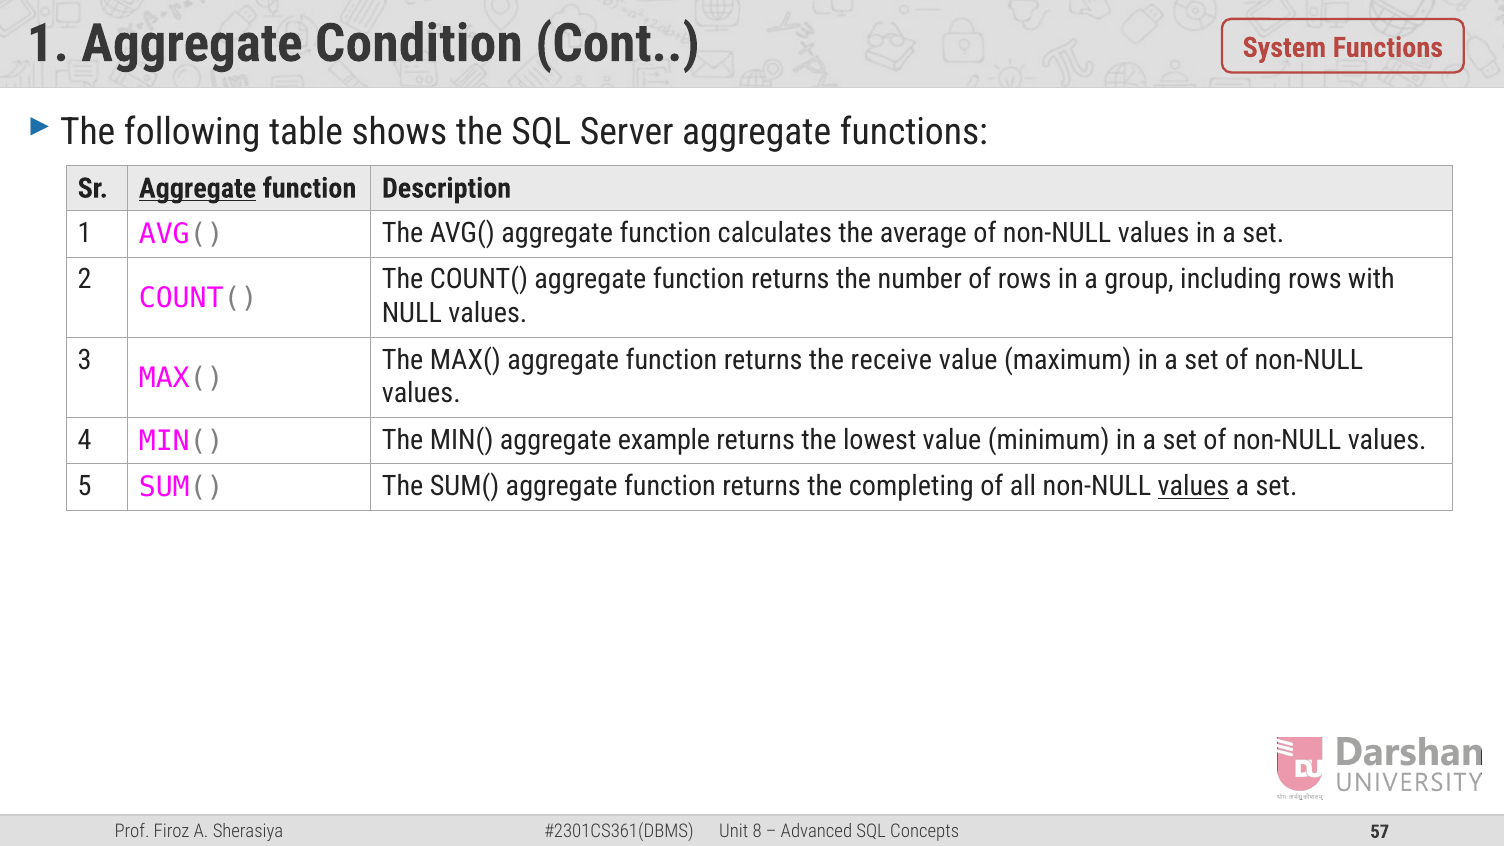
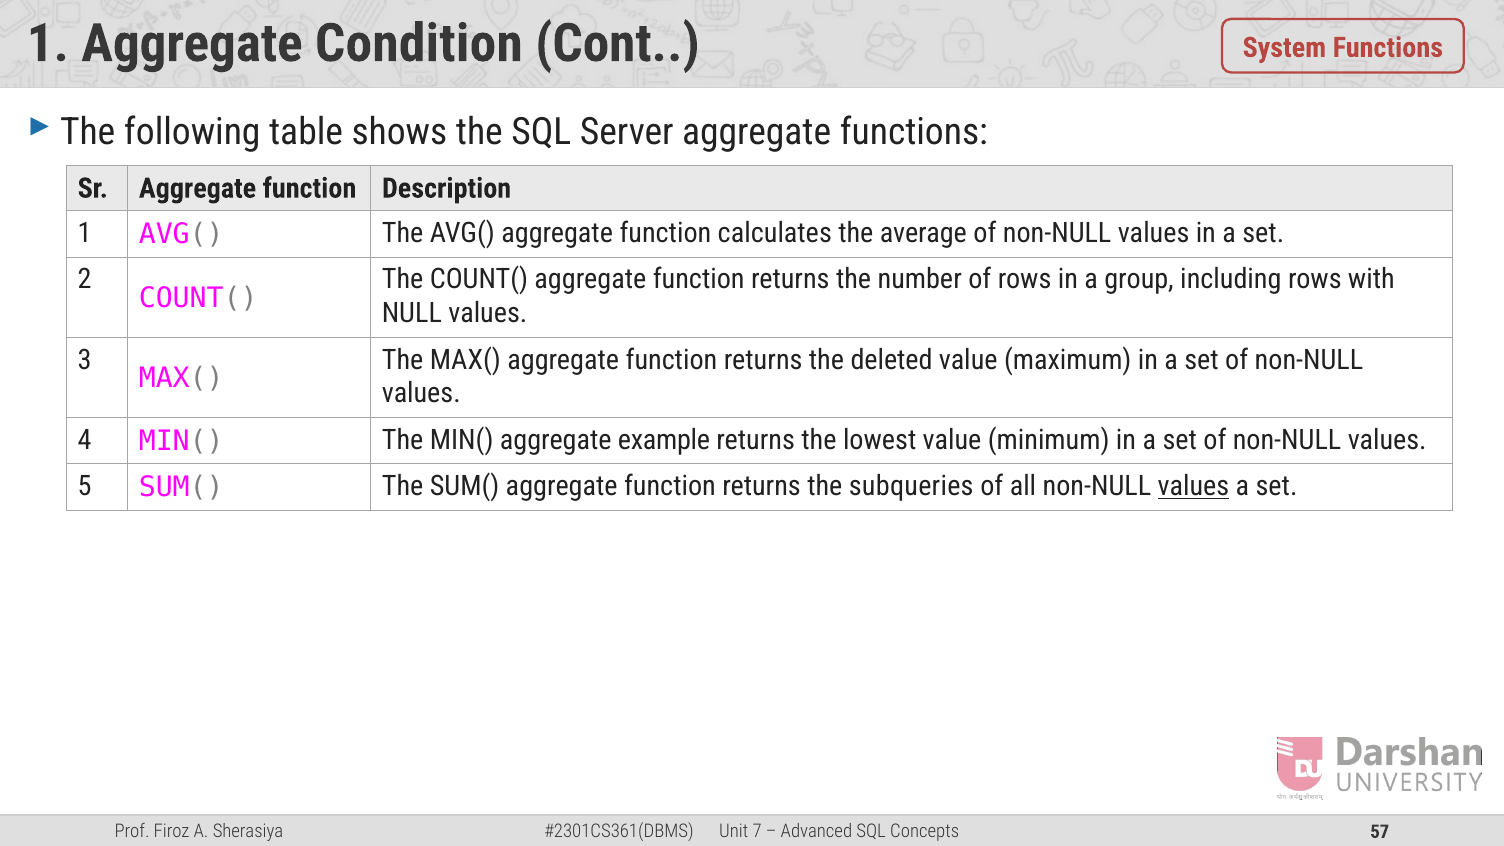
Aggregate underline: present -> none (198, 188)
receive: receive -> deleted (892, 360)
completing: completing -> subqueries (911, 486)
8: 8 -> 7 (757, 832)
